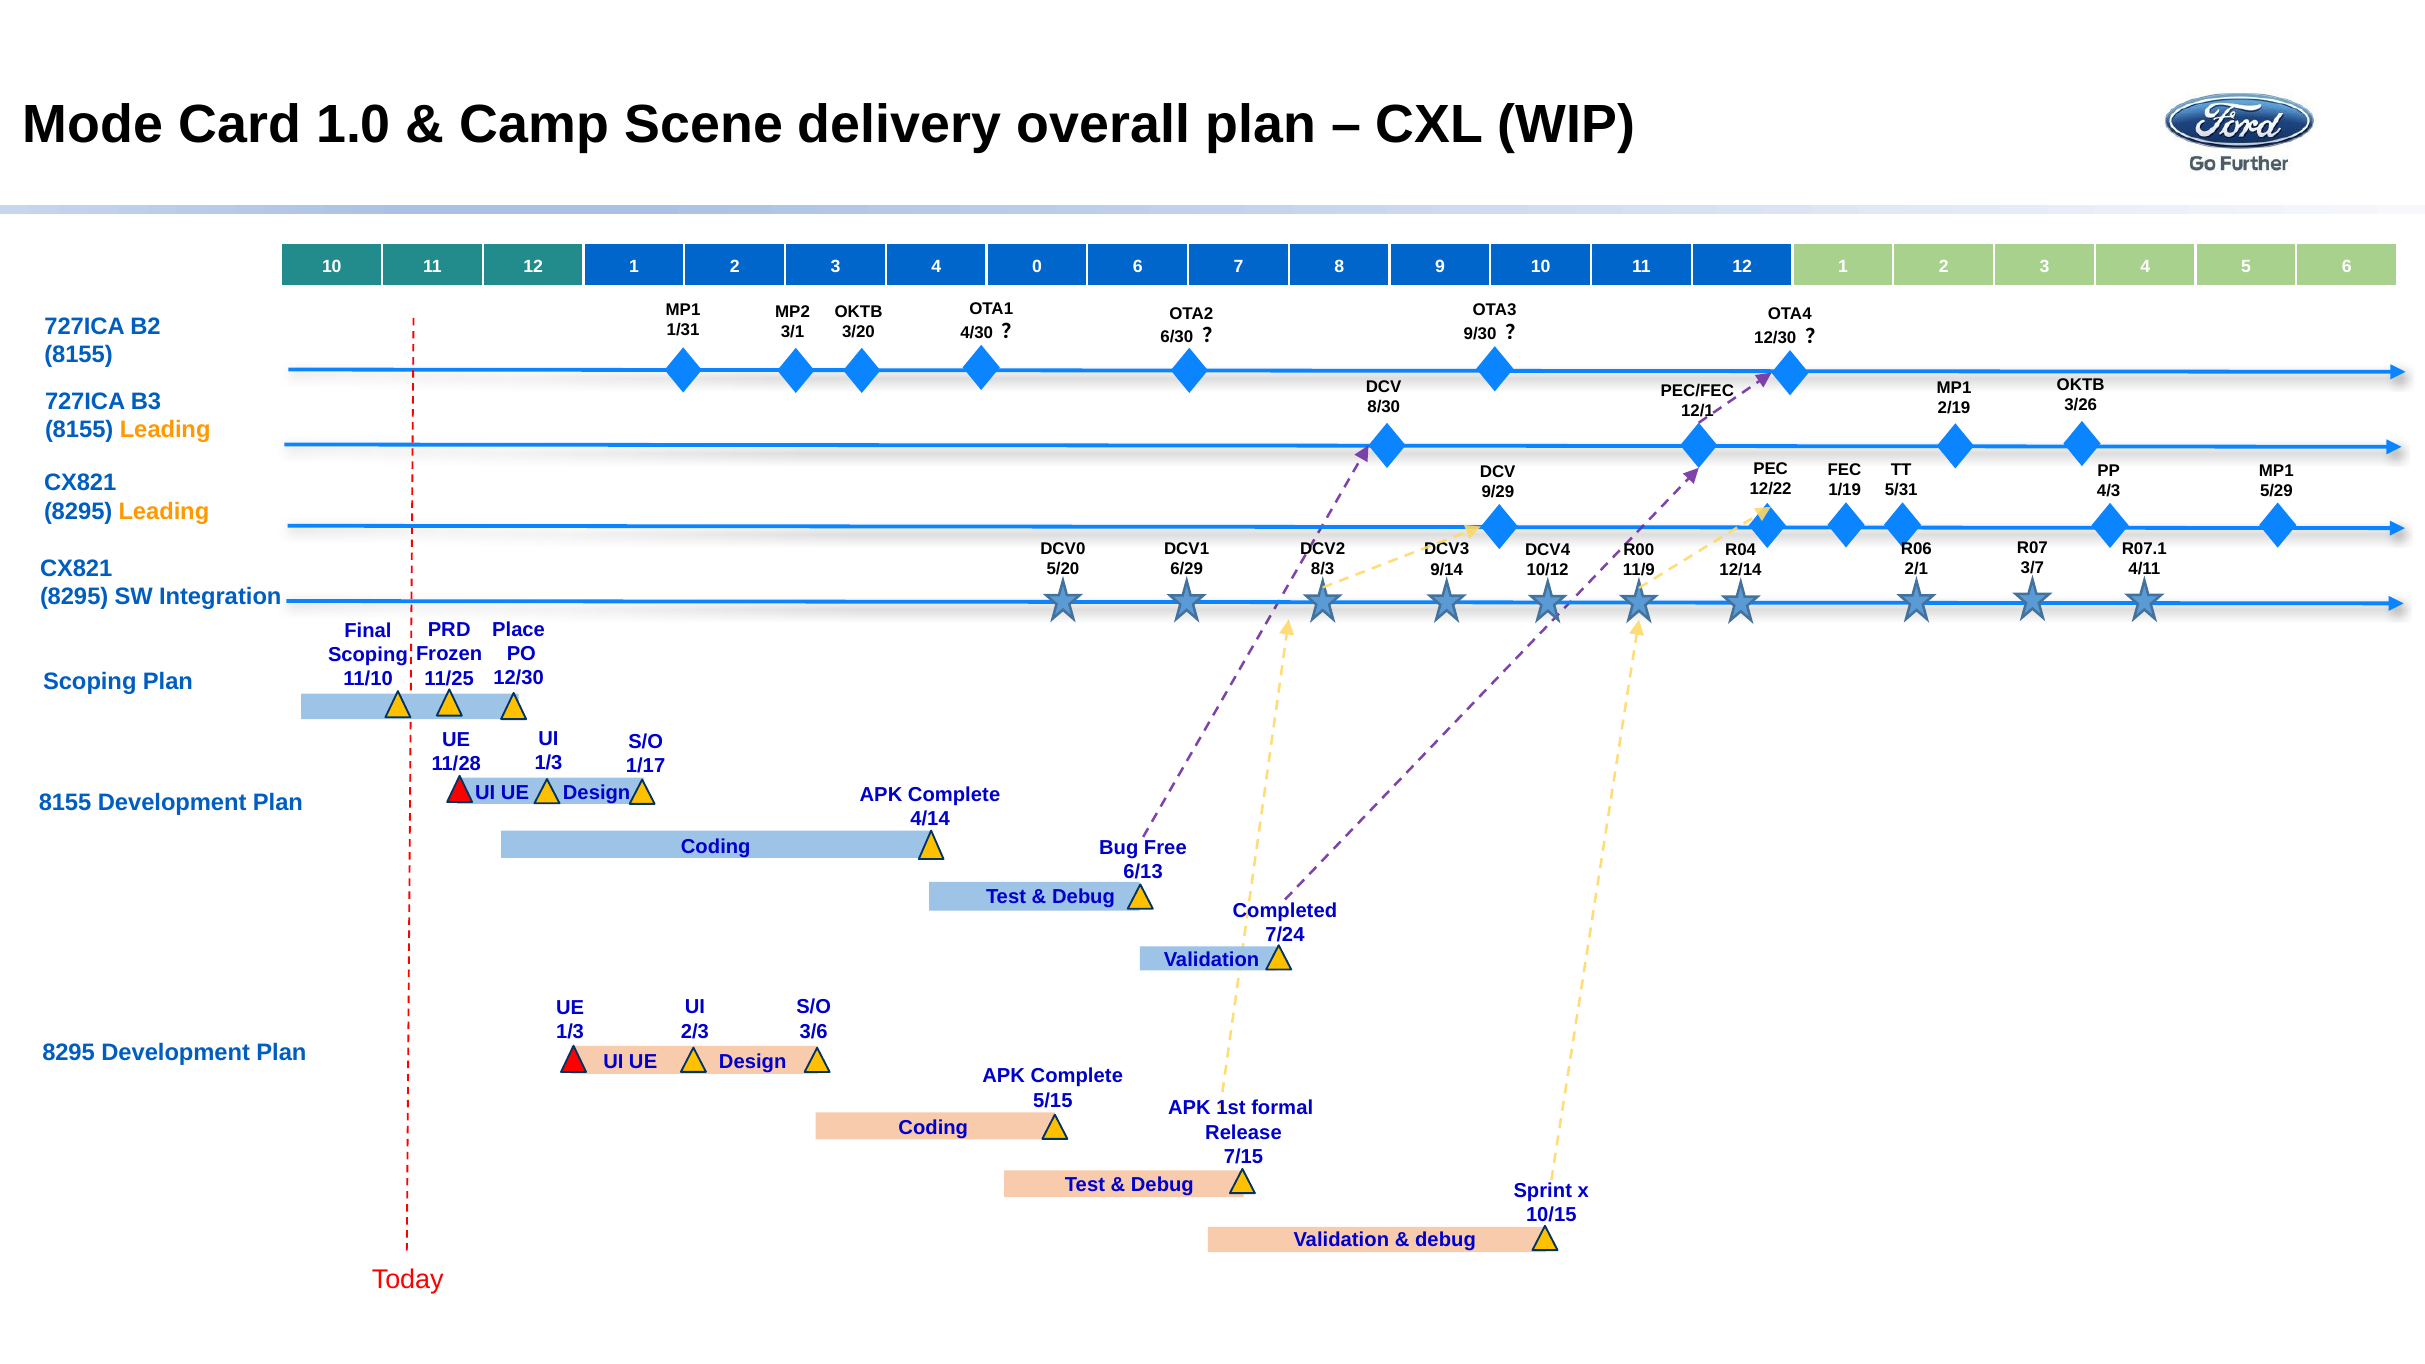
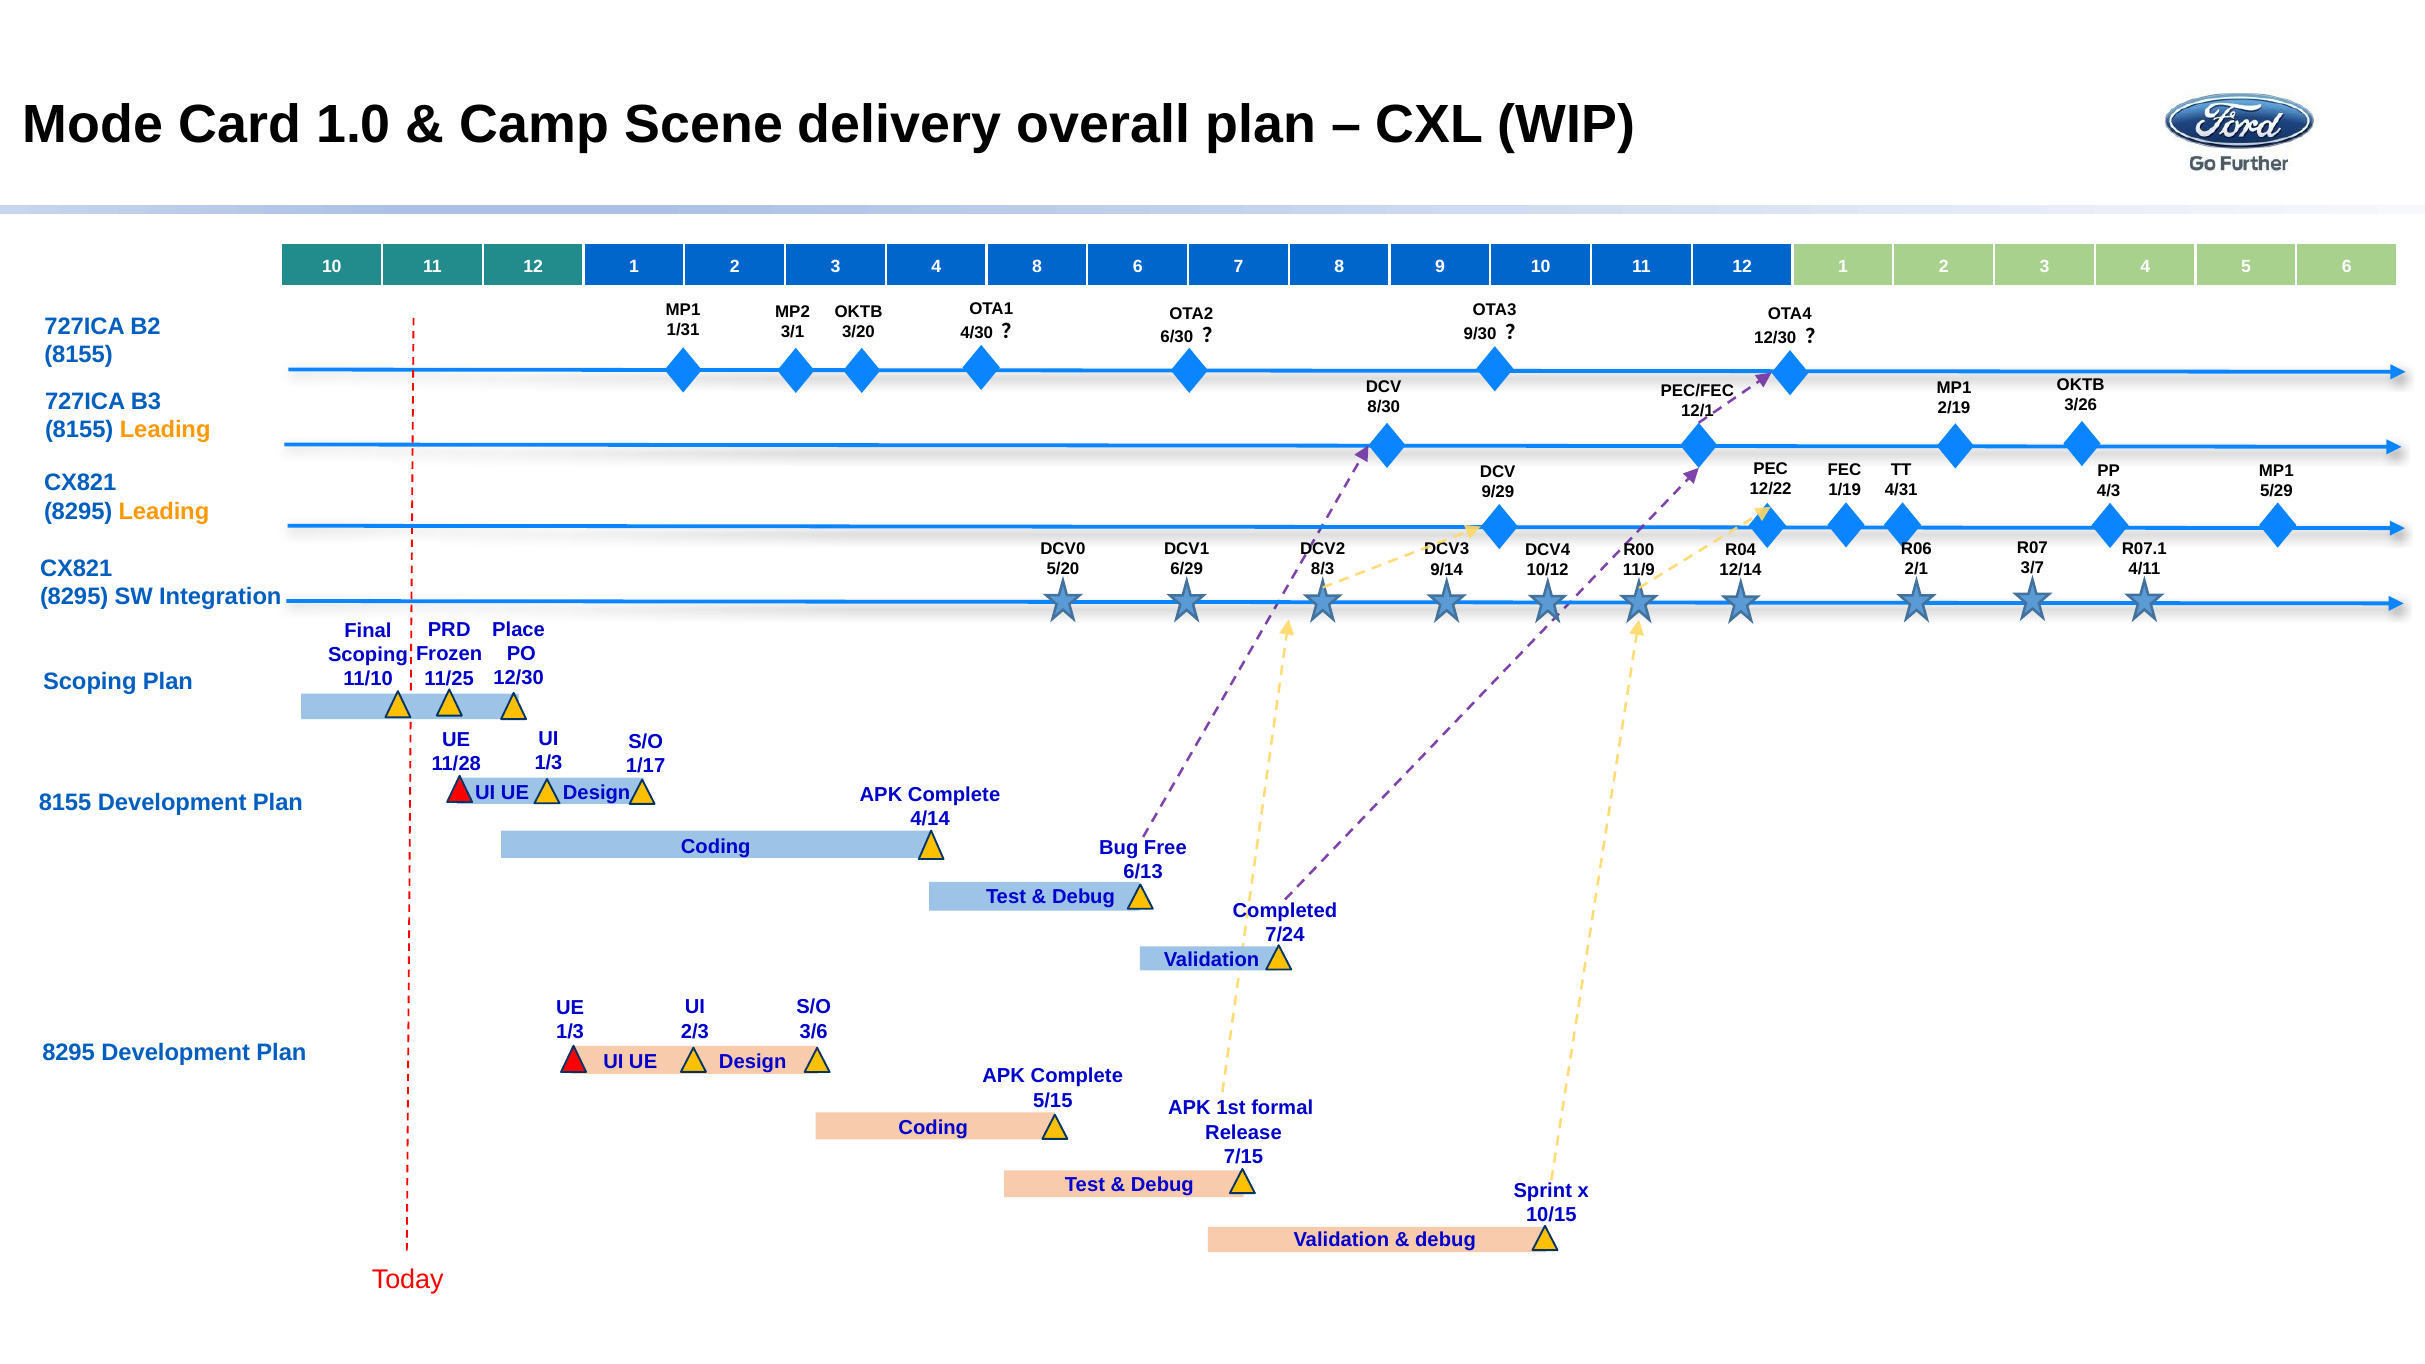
4 0: 0 -> 8 (1037, 266)
5/31: 5/31 -> 4/31 (1901, 490)
